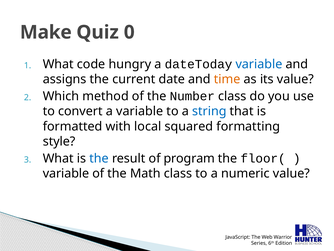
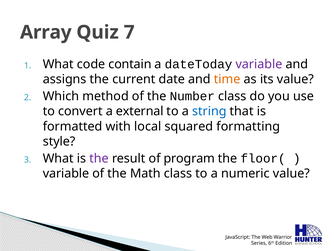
Make: Make -> Array (46, 32)
0: 0 -> 7 (129, 32)
hungry: hungry -> contain (130, 64)
variable colour: blue -> purple (259, 64)
a variable: variable -> external (140, 111)
the colour: blue -> purple (99, 158)
